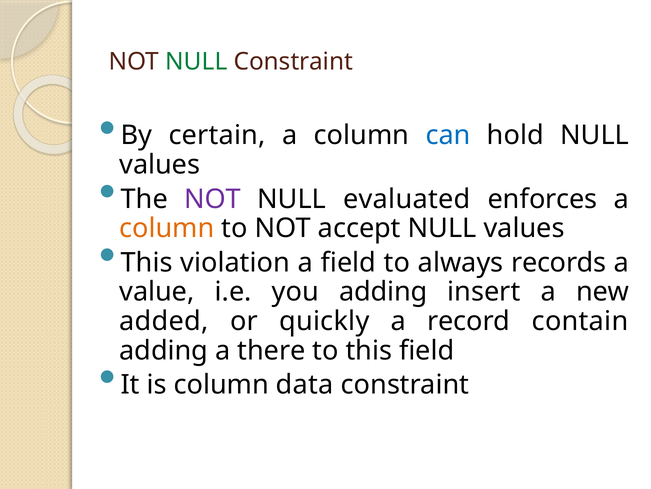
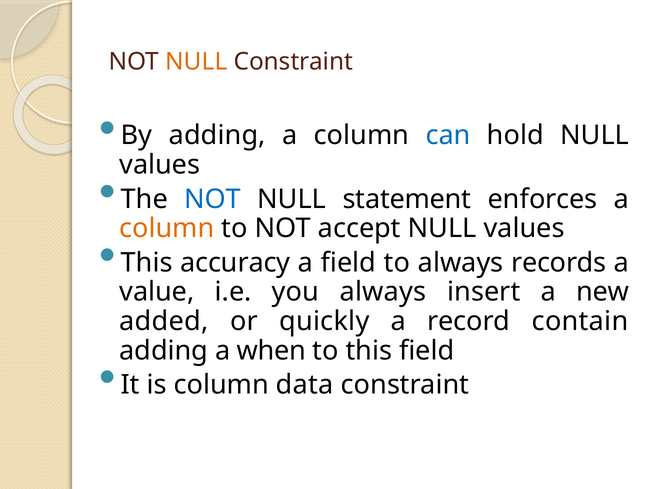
NULL colour: green -> orange (196, 62)
By certain: certain -> adding (217, 135)
NOT colour: purple -> blue (213, 199)
evaluated: evaluated -> statement (407, 199)
violation: violation -> accuracy (235, 262)
you adding: adding -> always (383, 292)
there: there -> when (272, 350)
